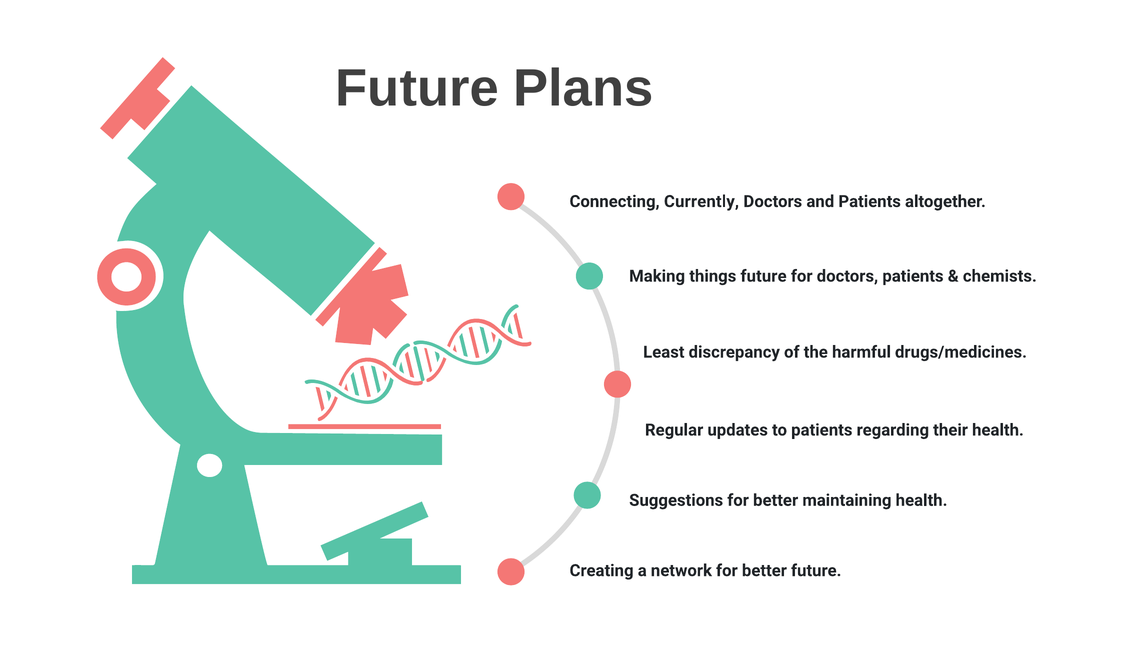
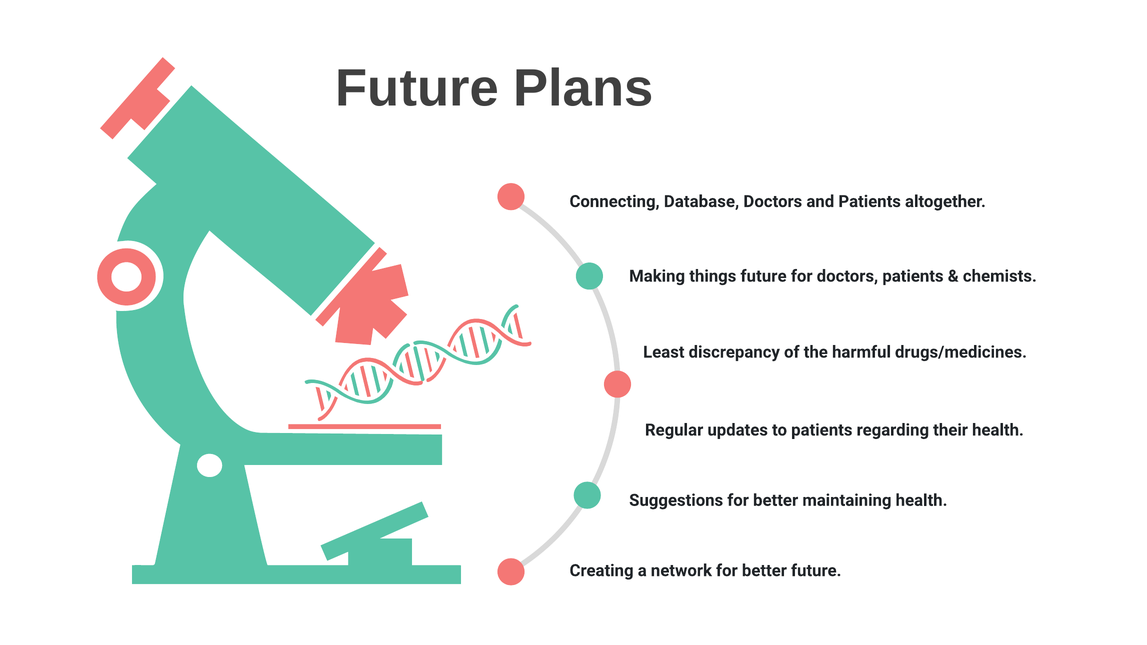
Currently: Currently -> Database (702, 202)
